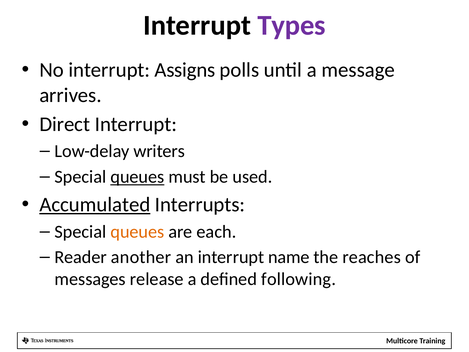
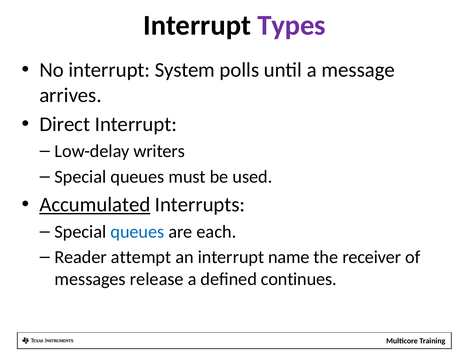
Assigns: Assigns -> System (185, 70)
queues underline: present -> none (137, 177)
queues colour: orange -> blue (137, 231)
another: another -> attempt (141, 257)
reaches: reaches -> receiver (372, 257)
following: following -> continues (299, 279)
